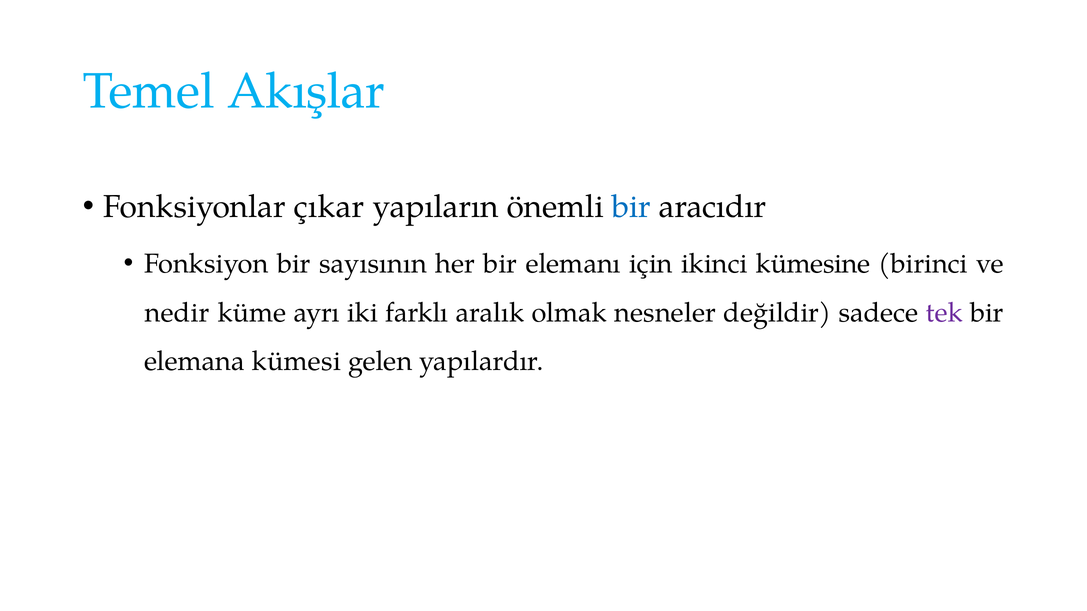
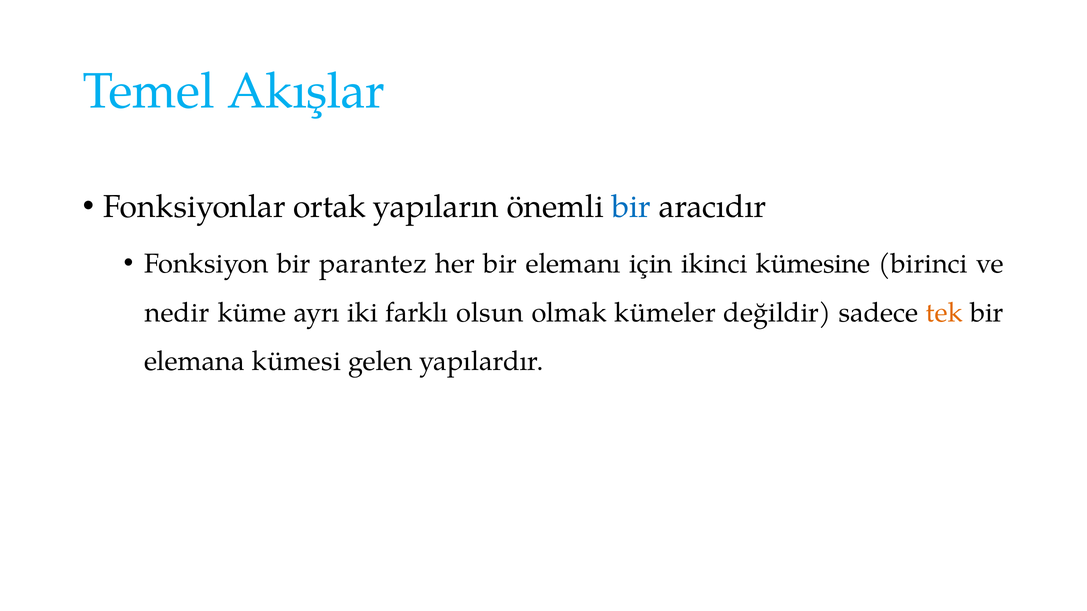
çıkar: çıkar -> ortak (330, 207)
sayısının: sayısının -> parantez (373, 264)
aralık: aralık -> olsun (490, 313)
nesneler: nesneler -> kümeler (665, 313)
tek colour: purple -> orange (944, 313)
